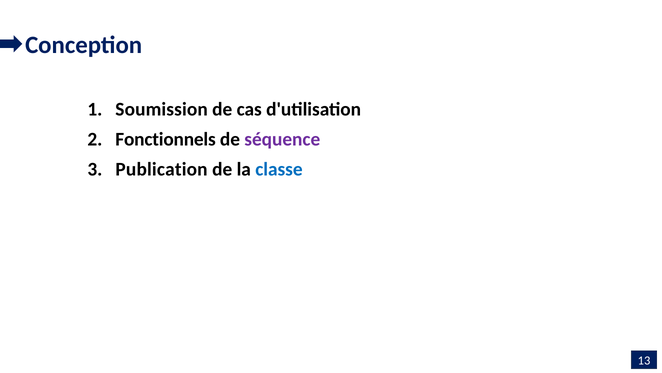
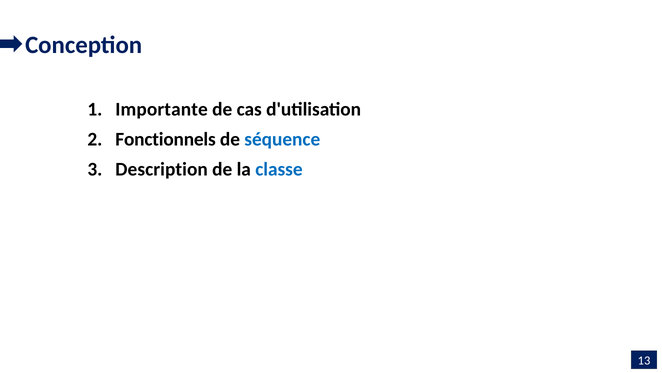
Soumission: Soumission -> Importante (162, 109)
séquence colour: purple -> blue (282, 139)
Publication: Publication -> Description (162, 169)
